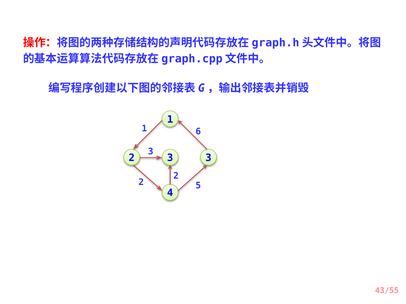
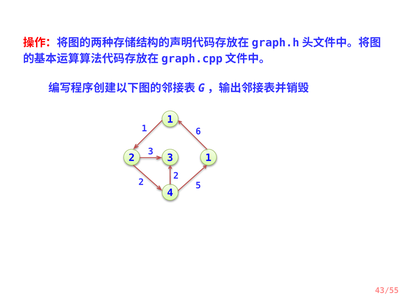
2 3: 3 -> 1 (208, 158)
